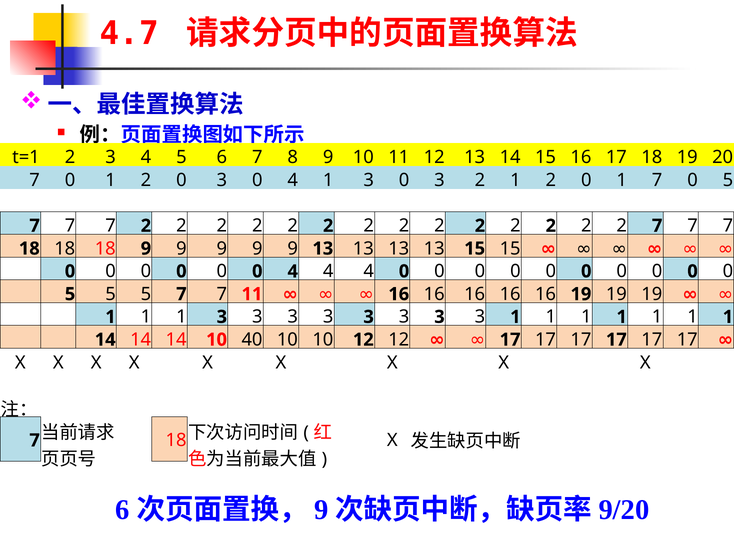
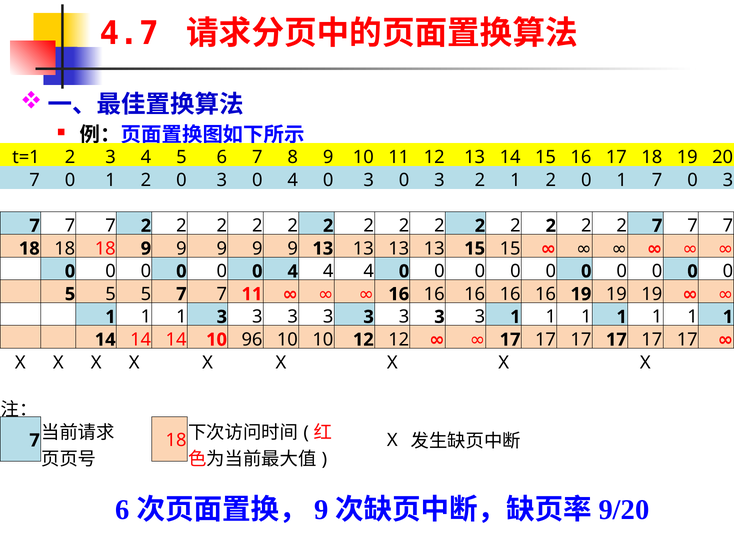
0 4 1: 1 -> 0 (328, 180)
7 0 5: 5 -> 3 (728, 180)
40: 40 -> 96 (252, 340)
